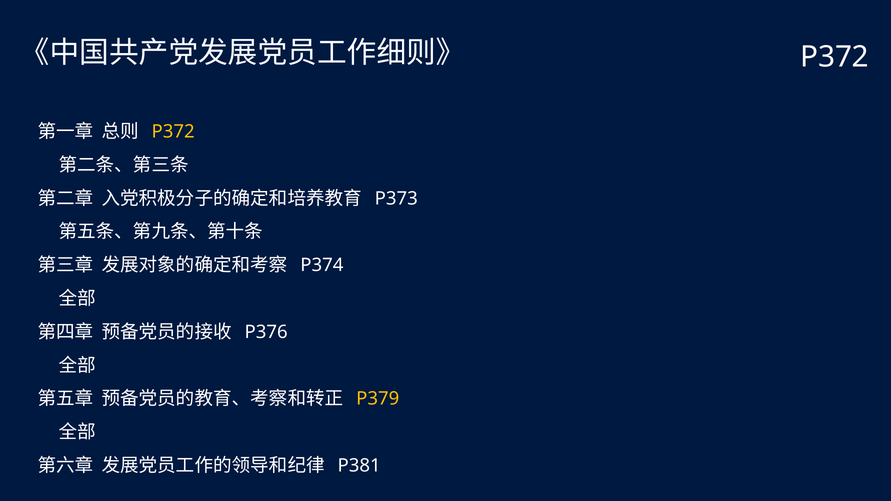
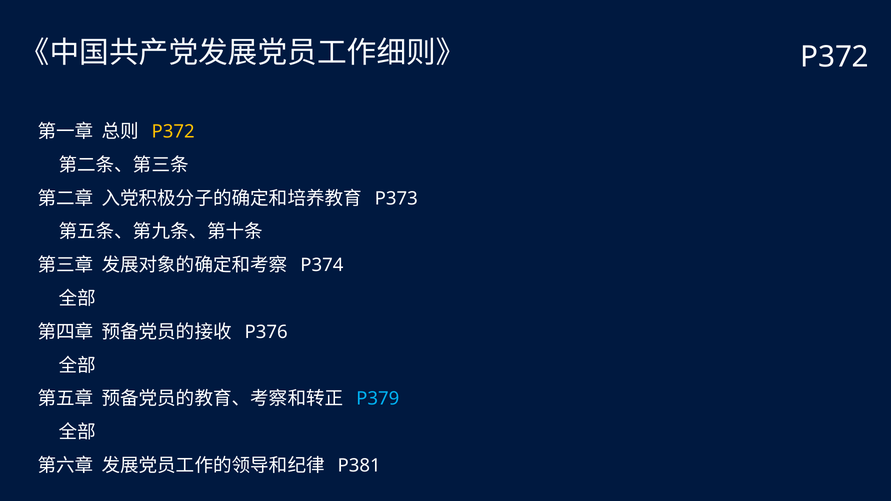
P379 colour: yellow -> light blue (378, 399)
